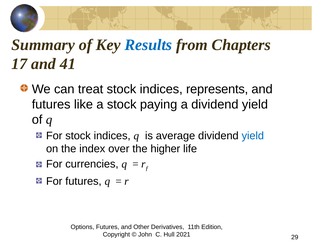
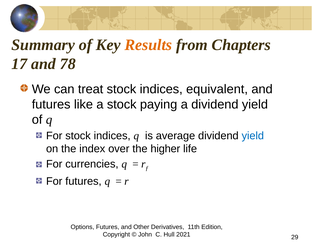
Results colour: blue -> orange (148, 45)
41: 41 -> 78 (68, 64)
represents: represents -> equivalent (217, 89)
